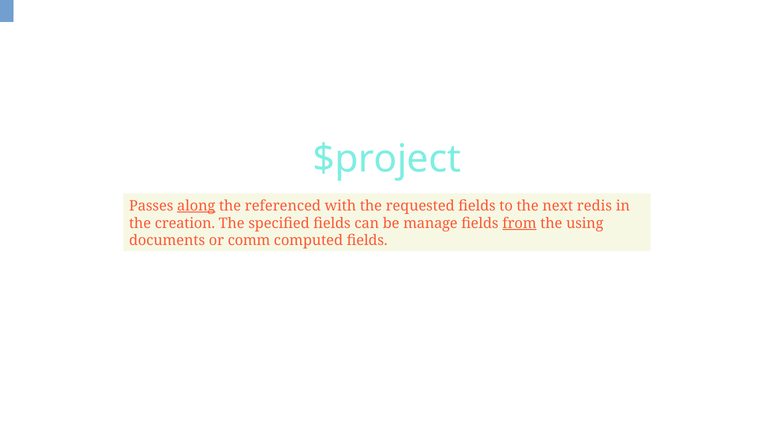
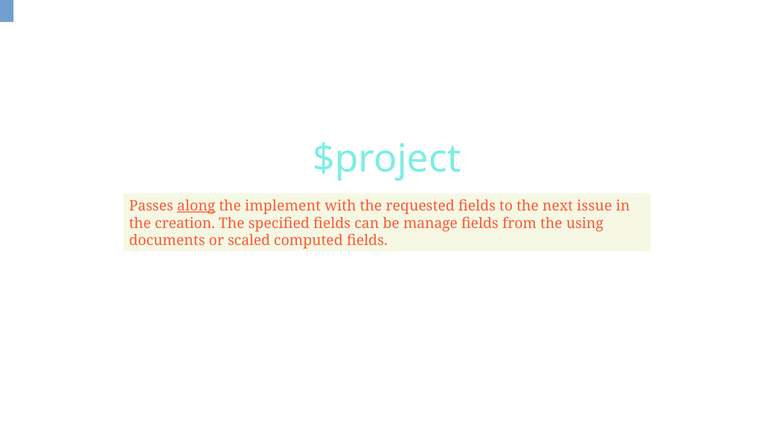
referenced: referenced -> implement (283, 206)
redis: redis -> issue (594, 206)
from underline: present -> none (519, 223)
comm: comm -> scaled (249, 241)
